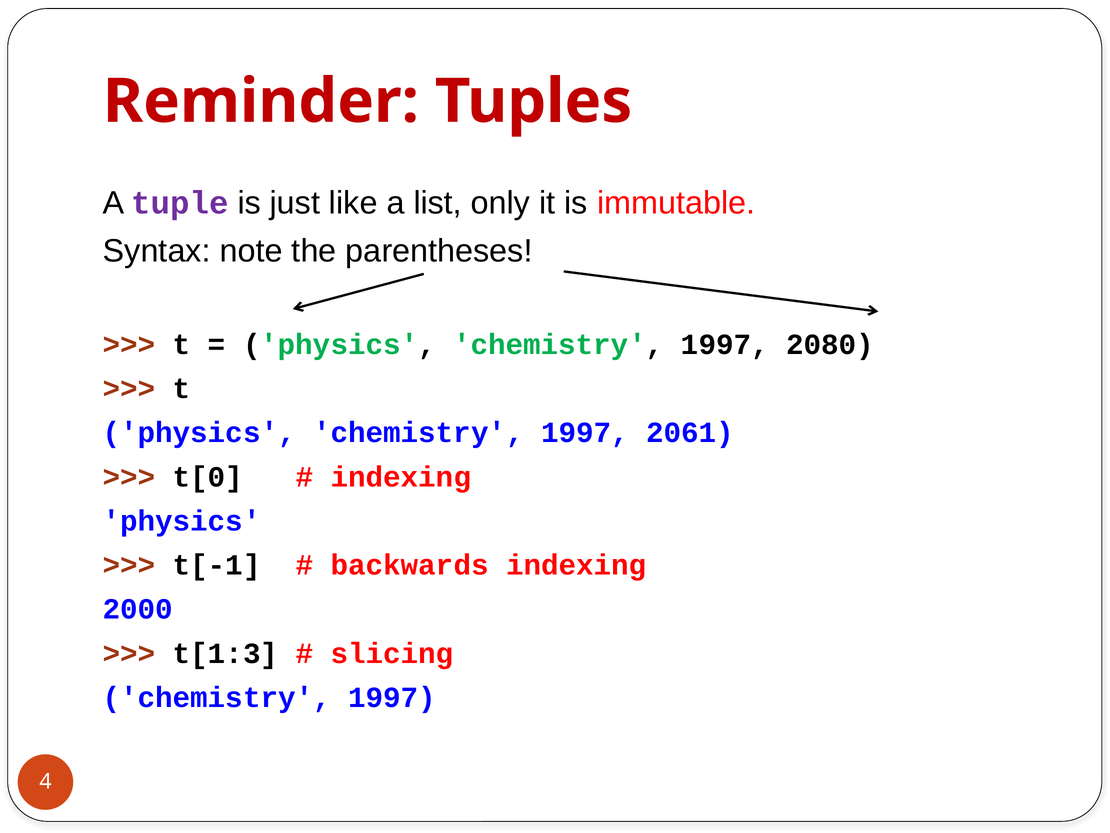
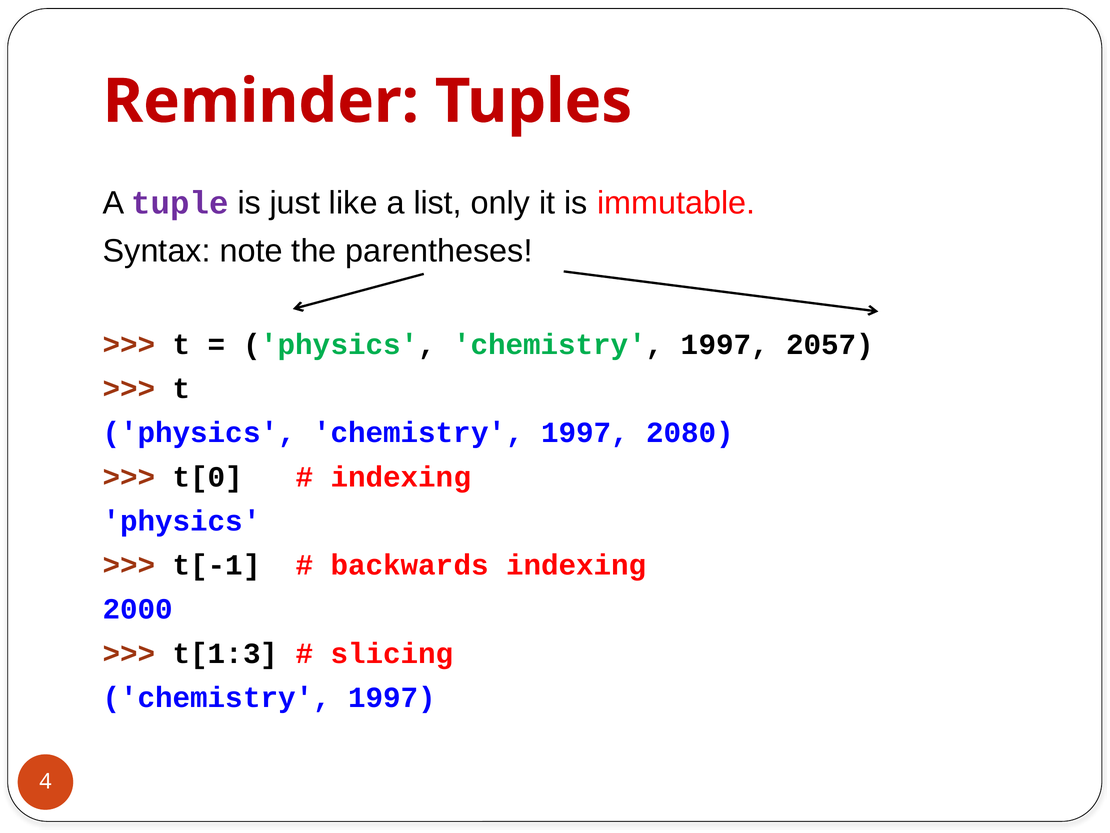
2080: 2080 -> 2057 (830, 344)
2061: 2061 -> 2080 (690, 433)
